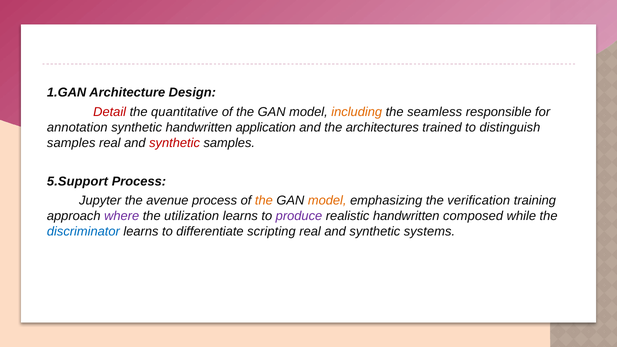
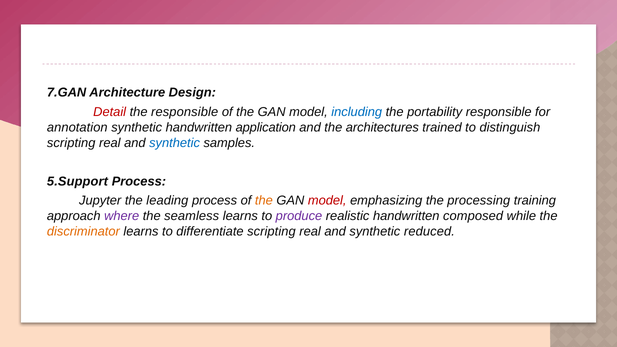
1.GAN: 1.GAN -> 7.GAN (67, 93)
the quantitative: quantitative -> responsible (185, 112)
including colour: orange -> blue (357, 112)
seamless: seamless -> portability (435, 112)
samples: samples -> scripting (71, 143)
synthetic colour: red -> blue (175, 143)
avenue: avenue -> leading (167, 201)
model colour: orange -> red (327, 201)
verification: verification -> processing (479, 201)
utilization: utilization -> seamless (192, 216)
discriminator colour: blue -> orange (83, 232)
systems: systems -> reduced (429, 232)
